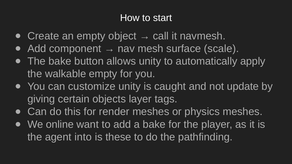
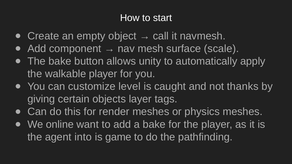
walkable empty: empty -> player (103, 74)
customize unity: unity -> level (130, 87)
update: update -> thanks (243, 87)
these: these -> game (118, 137)
